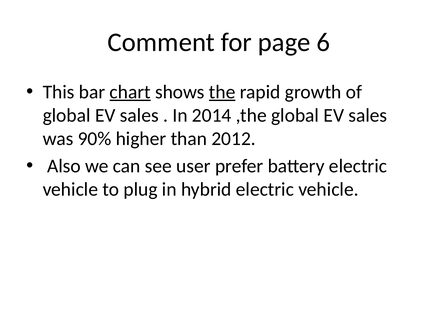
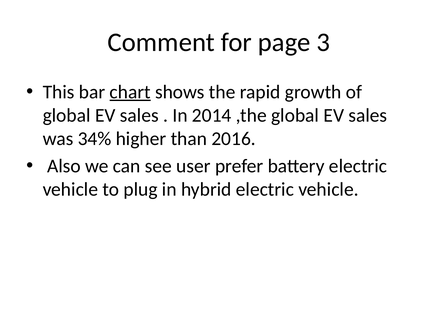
6: 6 -> 3 (323, 42)
the underline: present -> none (222, 92)
90%: 90% -> 34% (95, 139)
2012: 2012 -> 2016 (234, 139)
